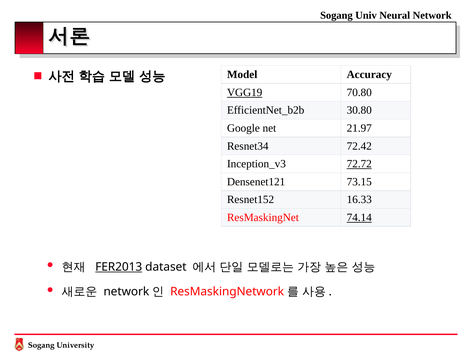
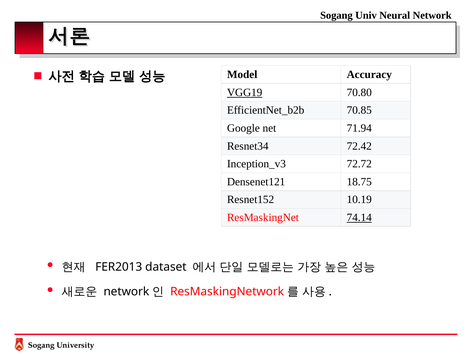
30.80: 30.80 -> 70.85 (359, 110)
21.97: 21.97 -> 71.94 (359, 128)
72.72 underline: present -> none (359, 164)
73.15: 73.15 -> 18.75 (359, 182)
16.33: 16.33 -> 10.19 (359, 200)
FER2013 underline: present -> none (119, 267)
